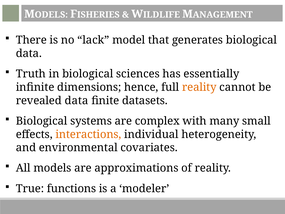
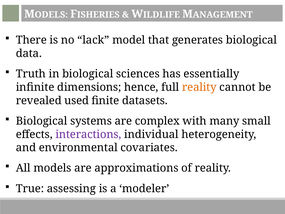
revealed data: data -> used (77, 100)
interactions colour: orange -> purple (88, 134)
functions: functions -> assessing (71, 188)
